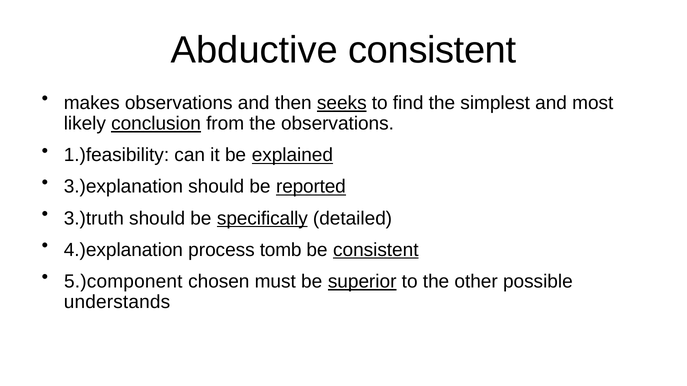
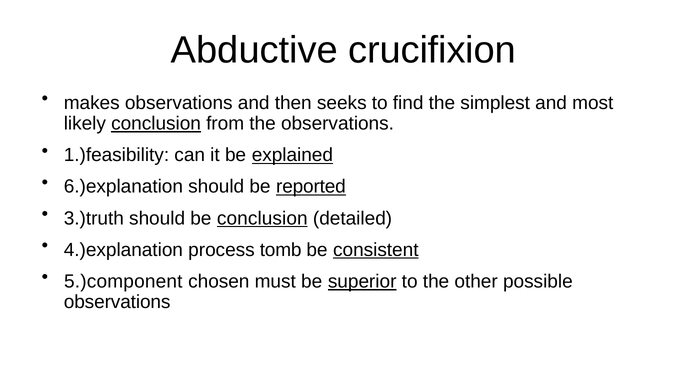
Abductive consistent: consistent -> crucifixion (432, 50)
seeks underline: present -> none (342, 103)
3.)explanation: 3.)explanation -> 6.)explanation (123, 187)
be specifically: specifically -> conclusion (262, 219)
understands: understands -> observations (117, 302)
